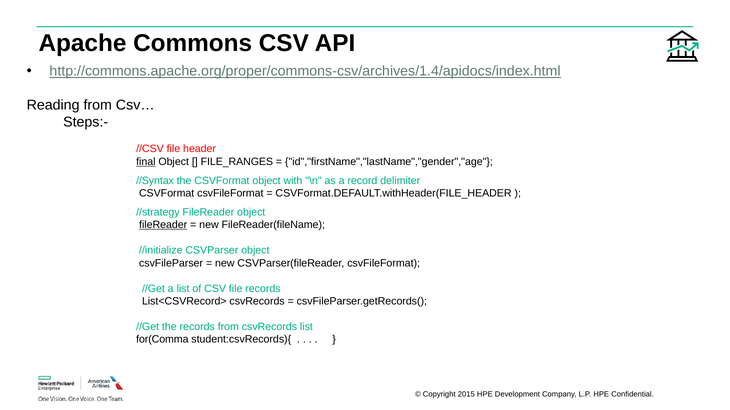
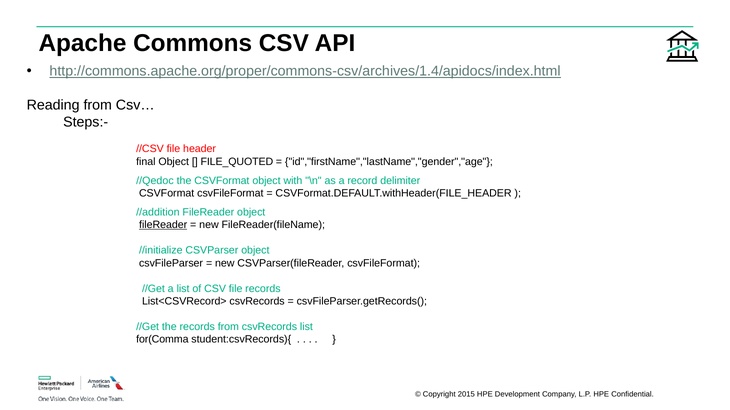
final underline: present -> none (146, 162)
FILE_RANGES: FILE_RANGES -> FILE_QUOTED (237, 162)
//Syntax: //Syntax -> //Qedoc (155, 181)
//strategy: //strategy -> //addition (158, 212)
